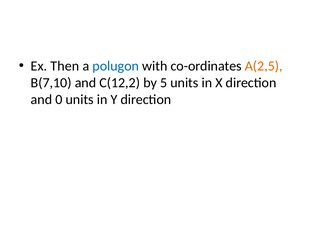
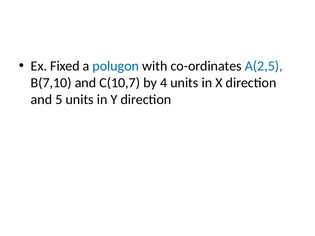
Then: Then -> Fixed (65, 66)
A(2,5 colour: orange -> blue (264, 66)
C(12,2: C(12,2 -> C(10,7 (120, 83)
5: 5 -> 4 (164, 83)
0: 0 -> 5 (59, 100)
